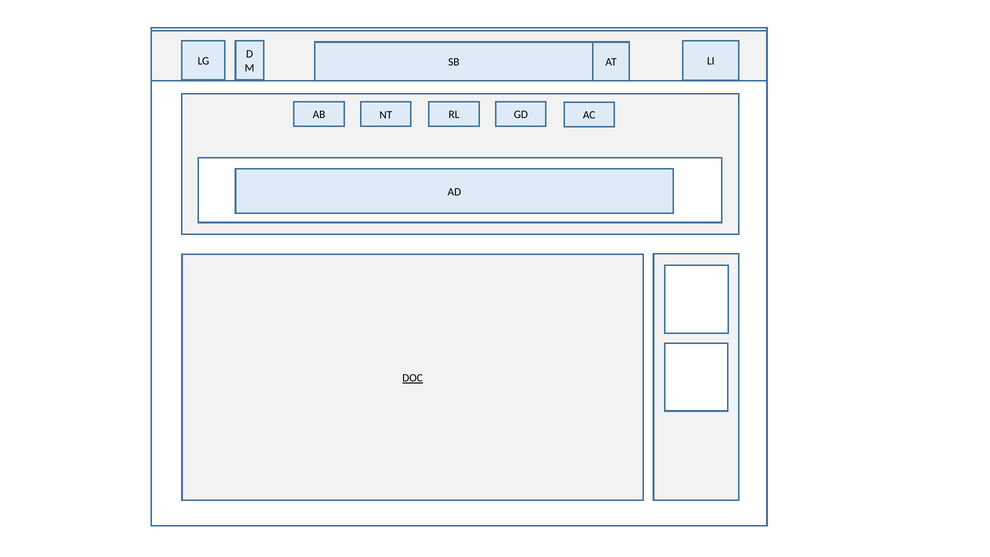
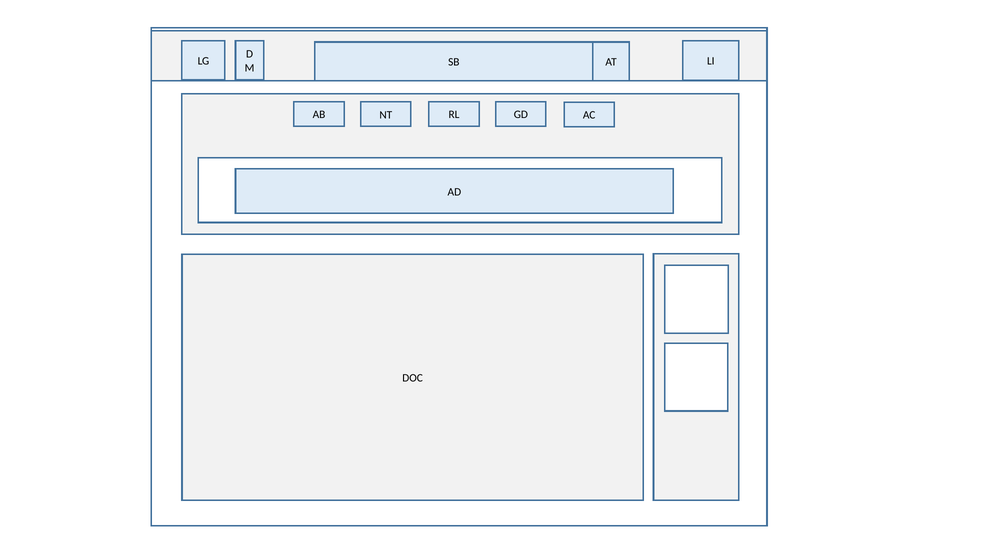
DOC underline: present -> none (413, 378)
